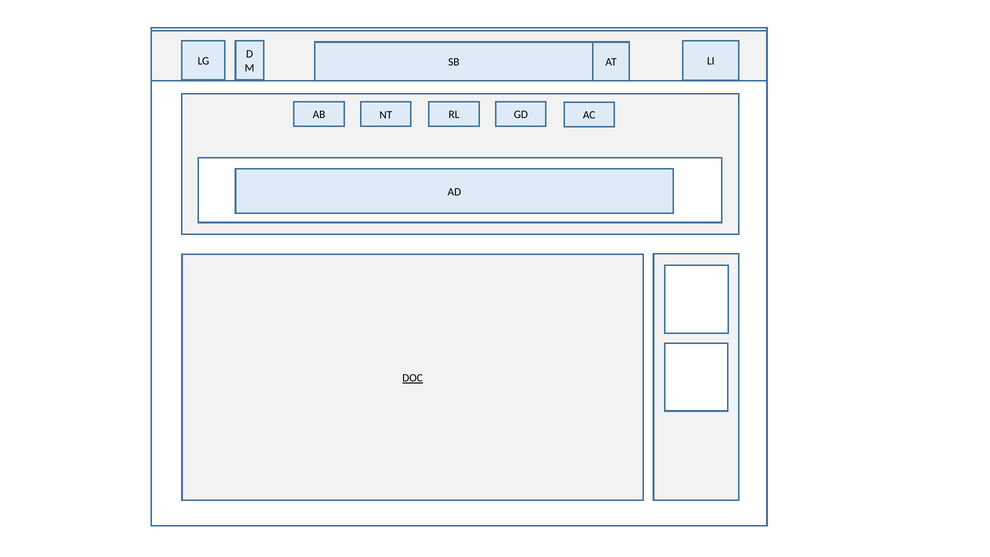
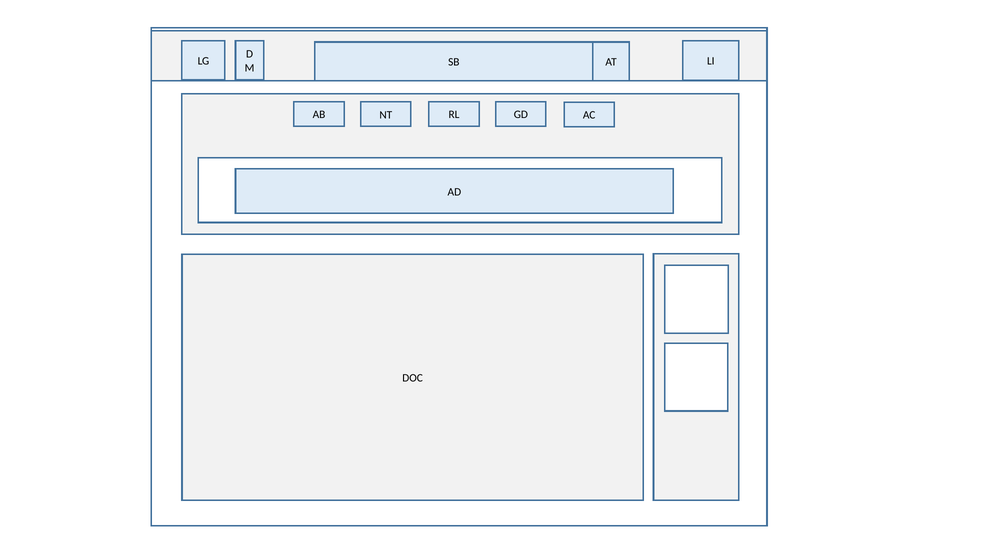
DOC underline: present -> none (413, 378)
